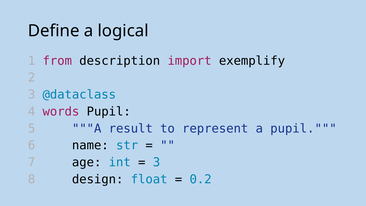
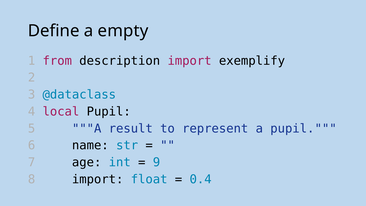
logical: logical -> empty (123, 31)
words: words -> local (61, 112)
3: 3 -> 9 (157, 162)
8 design: design -> import (98, 179)
0.2: 0.2 -> 0.4 (201, 179)
